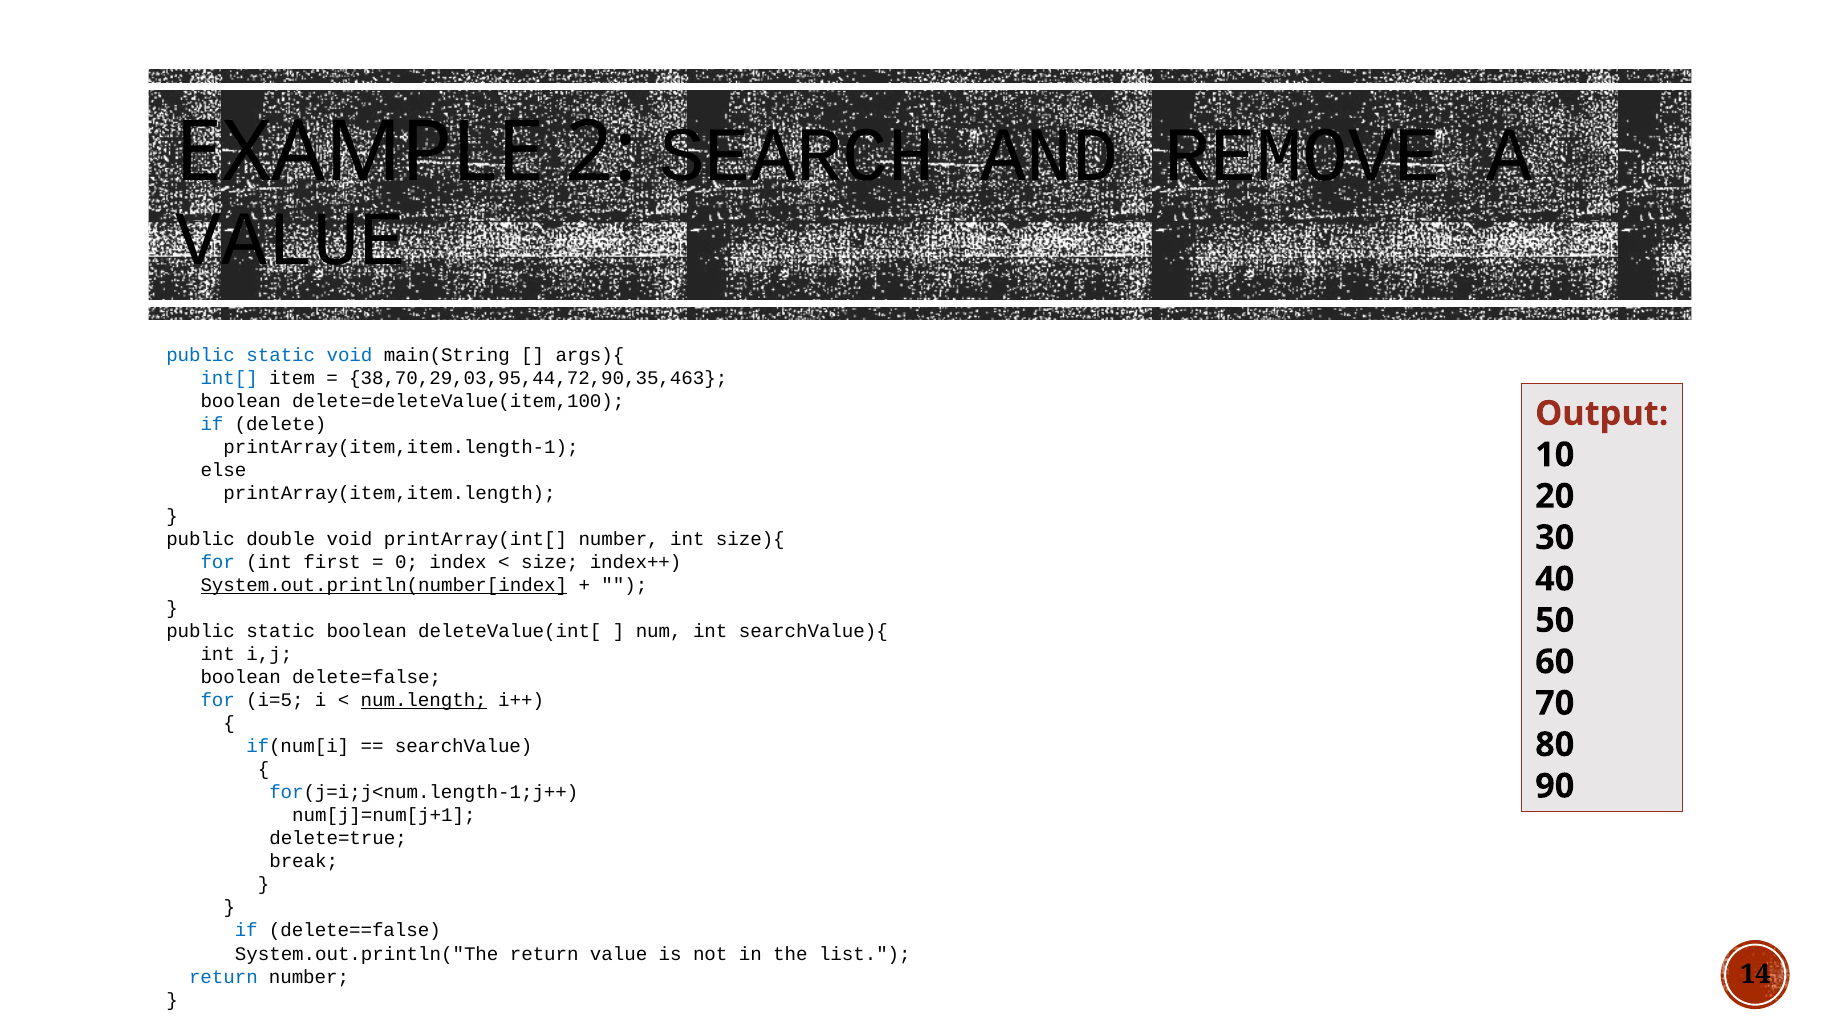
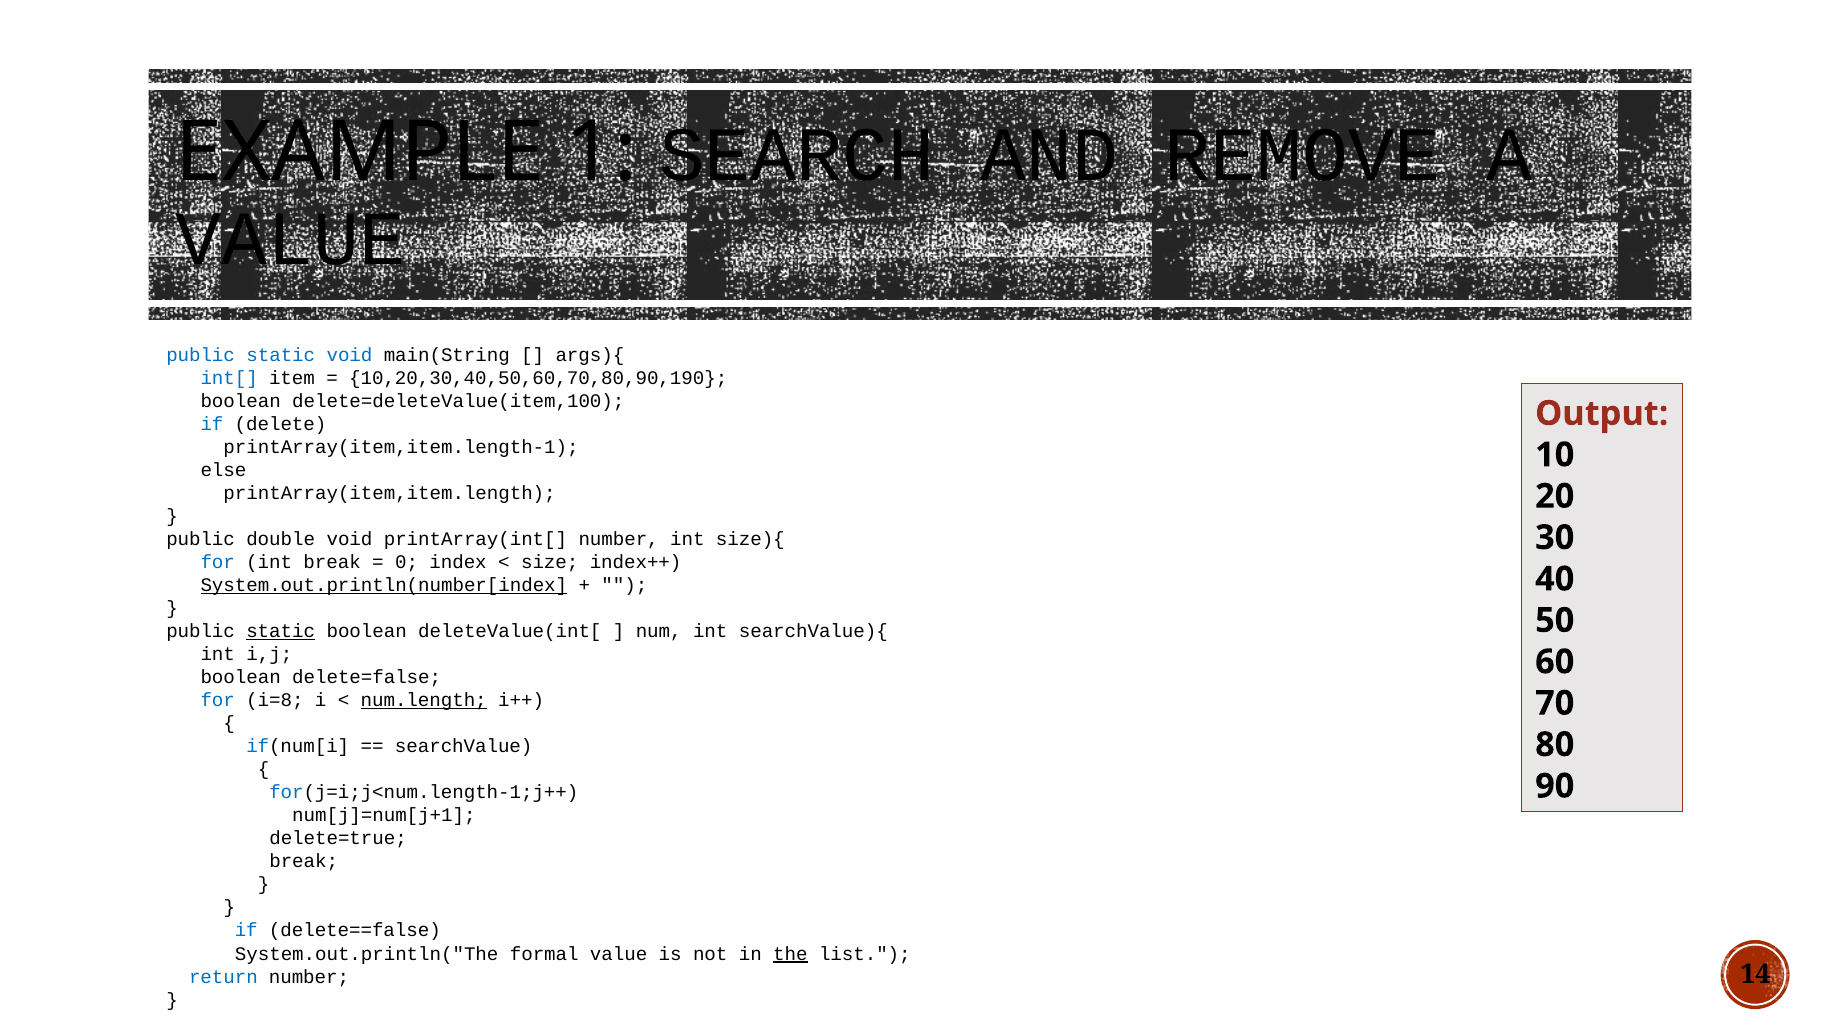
2: 2 -> 1 (601, 153)
38,70,29,03,95,44,72,90,35,463: 38,70,29,03,95,44,72,90,35,463 -> 10,20,30,40,50,60,70,80,90,190 (538, 378)
int first: first -> break (332, 562)
static underline: none -> present (281, 631)
i=5: i=5 -> i=8 (275, 700)
System.out.println("The return: return -> formal (544, 954)
the underline: none -> present (790, 954)
